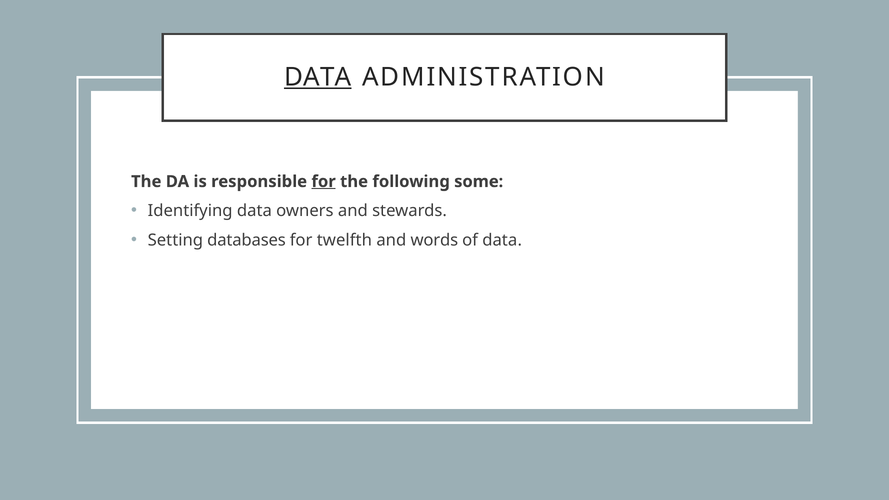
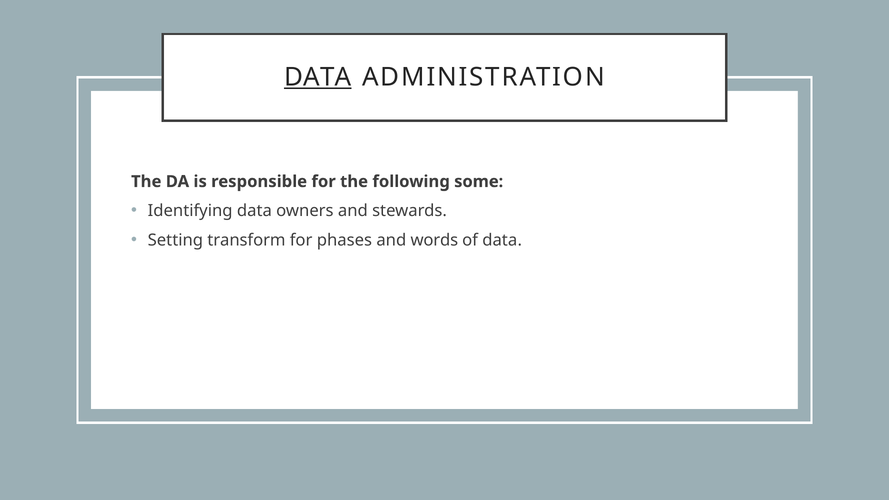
for underline: present -> none (324, 182)
databases: databases -> transform (246, 240)
twelfth: twelfth -> phases (344, 240)
